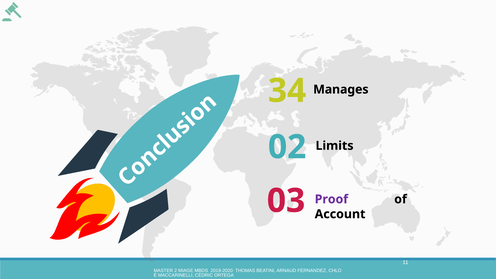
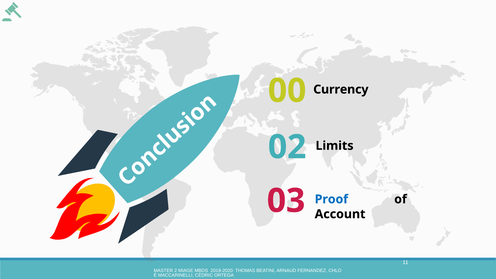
Manages: Manages -> Currency (341, 89)
34: 34 -> 00 (287, 91)
Proof colour: purple -> blue (331, 199)
